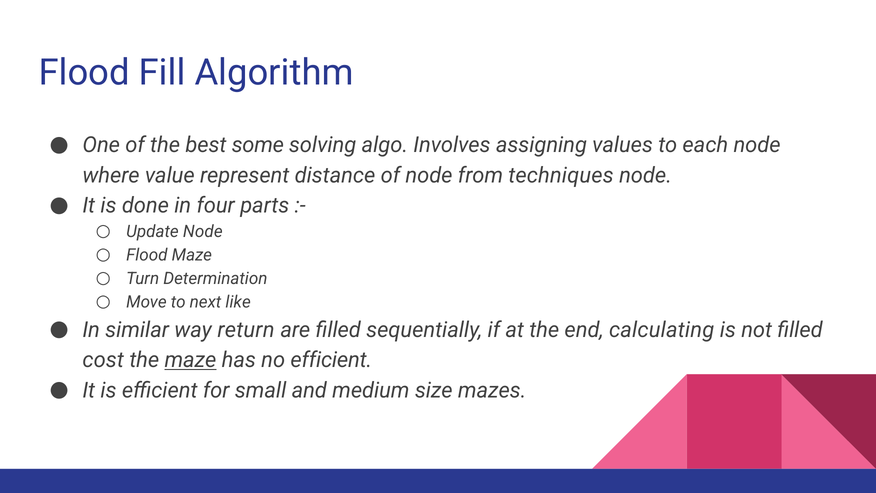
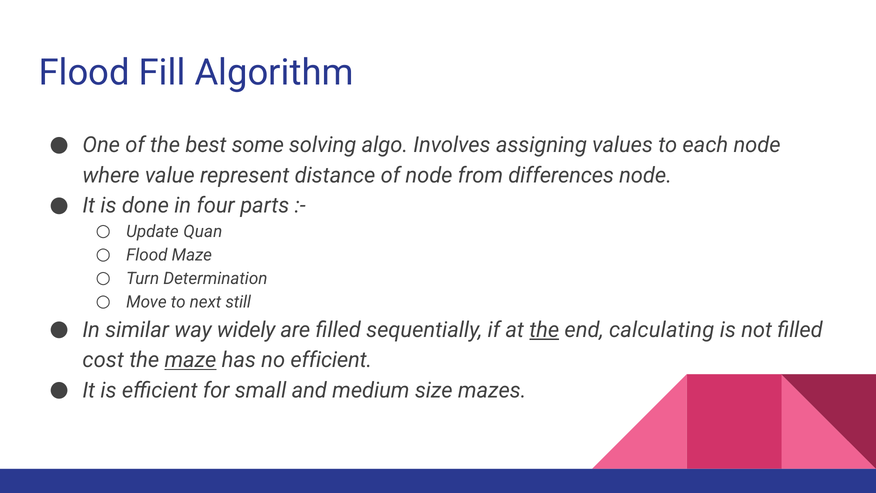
techniques: techniques -> differences (561, 175)
Update Node: Node -> Quan (203, 232)
like: like -> still (238, 302)
return: return -> widely (246, 330)
the underline: none -> present (544, 330)
